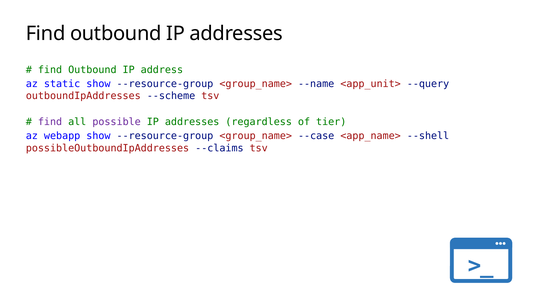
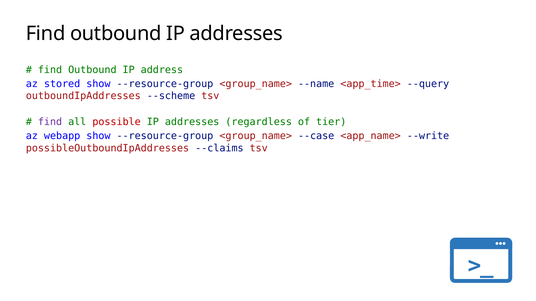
static: static -> stored (62, 84)
<app_unit>: <app_unit> -> <app_time> (371, 84)
possible colour: purple -> red (117, 122)
--shell: --shell -> --write (428, 136)
